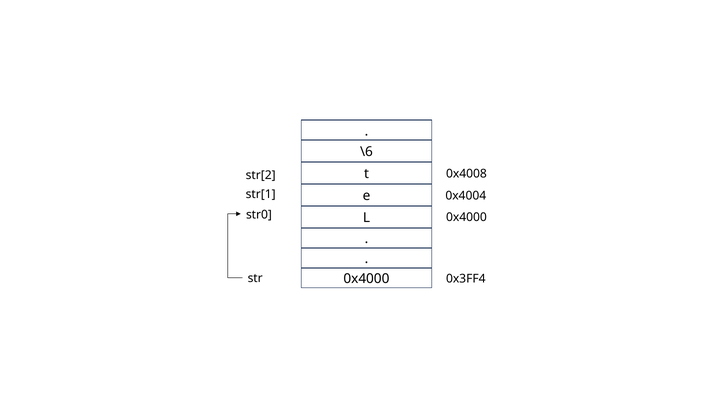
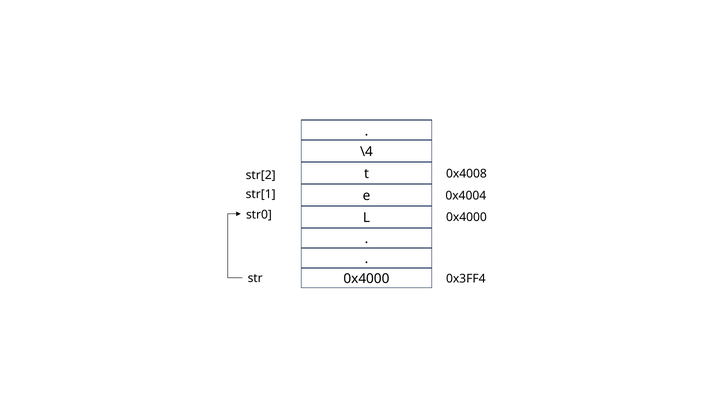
\6: \6 -> \4 (366, 152)
